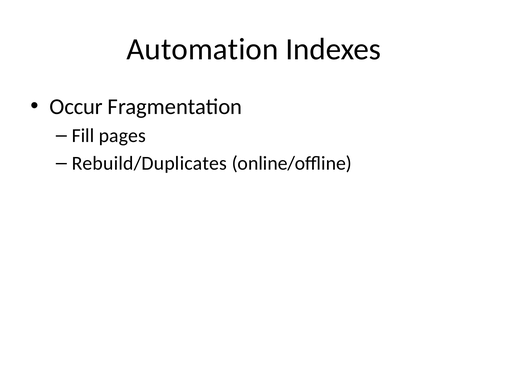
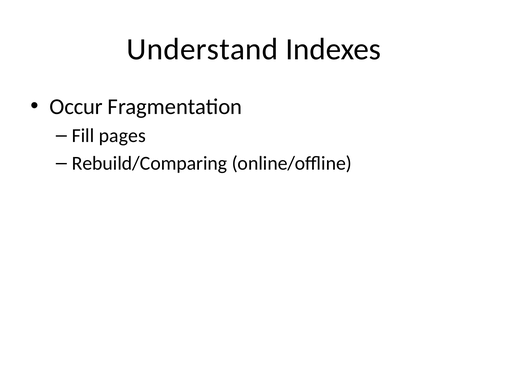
Automation: Automation -> Understand (202, 49)
Rebuild/Duplicates: Rebuild/Duplicates -> Rebuild/Comparing (150, 163)
